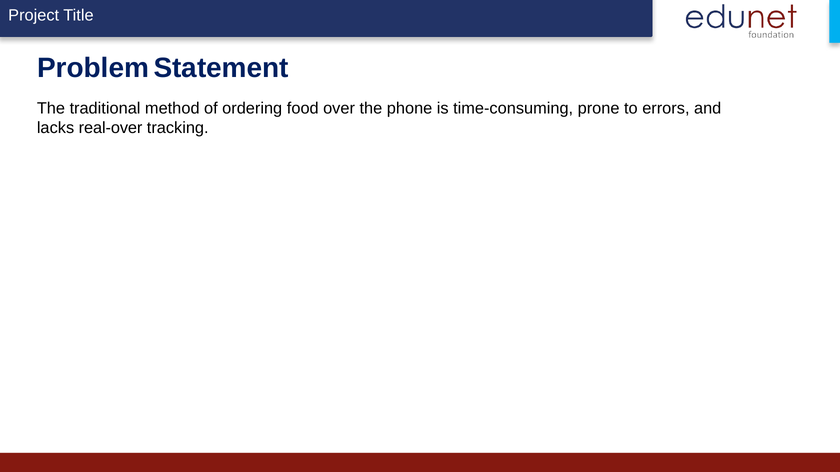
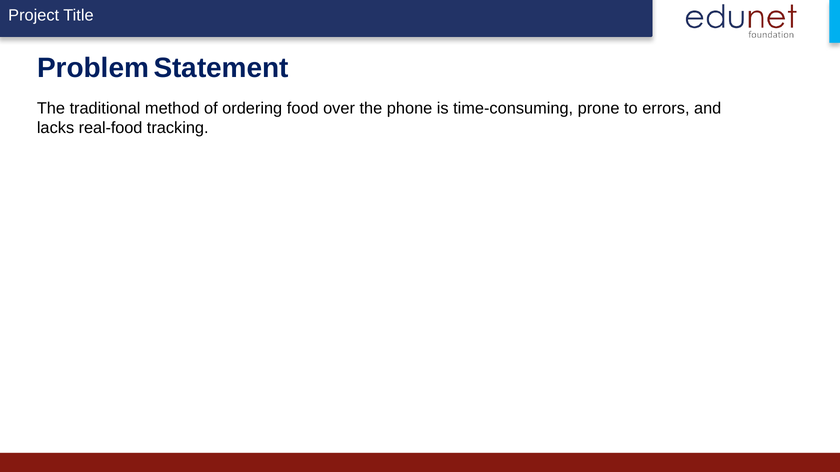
real-over: real-over -> real-food (111, 128)
